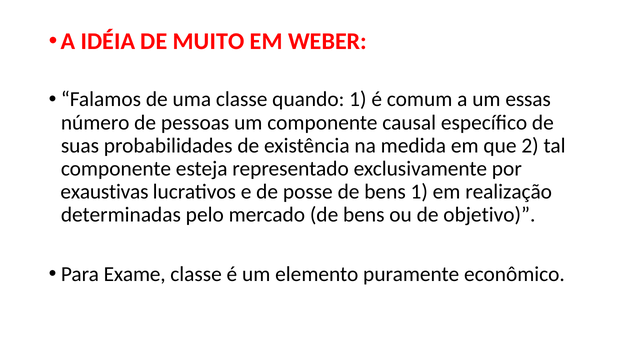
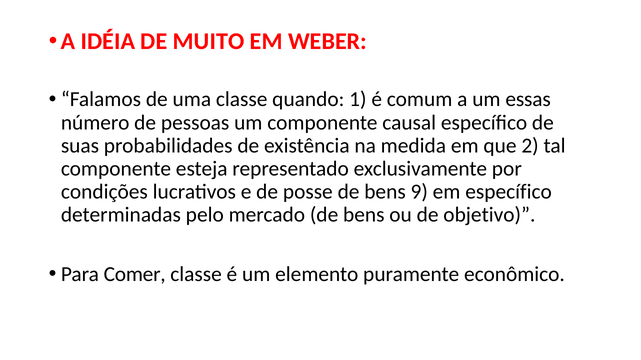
exaustivas: exaustivas -> condições (104, 192)
bens 1: 1 -> 9 (419, 192)
em realização: realização -> específico (509, 192)
Exame: Exame -> Comer (135, 275)
